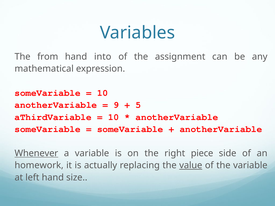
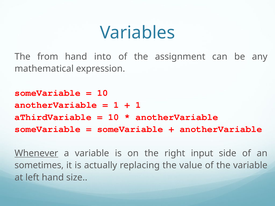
9: 9 -> 1 (116, 105)
5: 5 -> 1 (138, 105)
piece: piece -> input (202, 153)
homework: homework -> sometimes (39, 166)
value underline: present -> none (191, 166)
